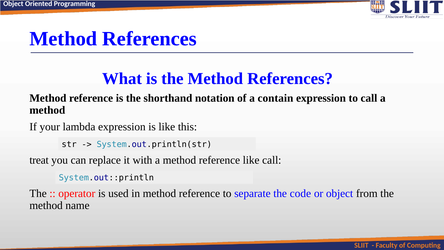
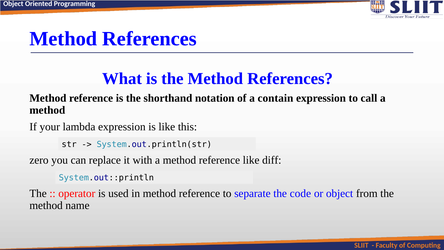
treat: treat -> zero (39, 160)
like call: call -> diff (272, 160)
